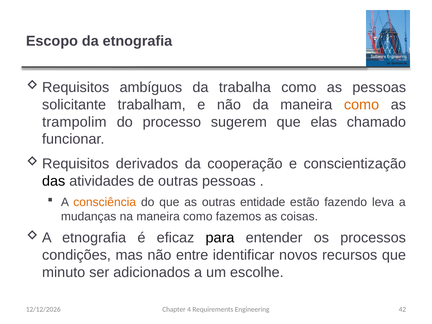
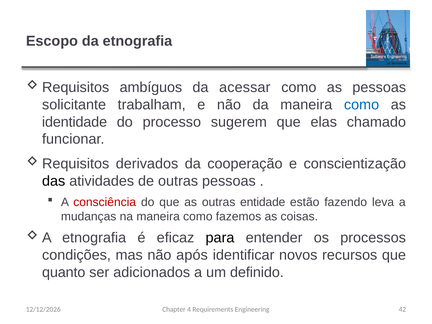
trabalha: trabalha -> acessar (245, 87)
como colour: orange -> blue (362, 105)
trampolim: trampolim -> identidade (75, 122)
consciência colour: orange -> red (105, 202)
entre: entre -> após (192, 255)
minuto: minuto -> quanto (64, 272)
escolhe: escolhe -> definido (257, 272)
